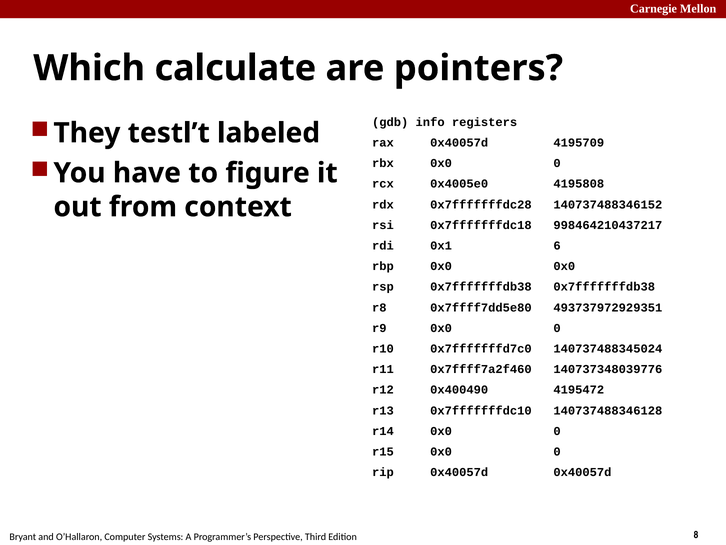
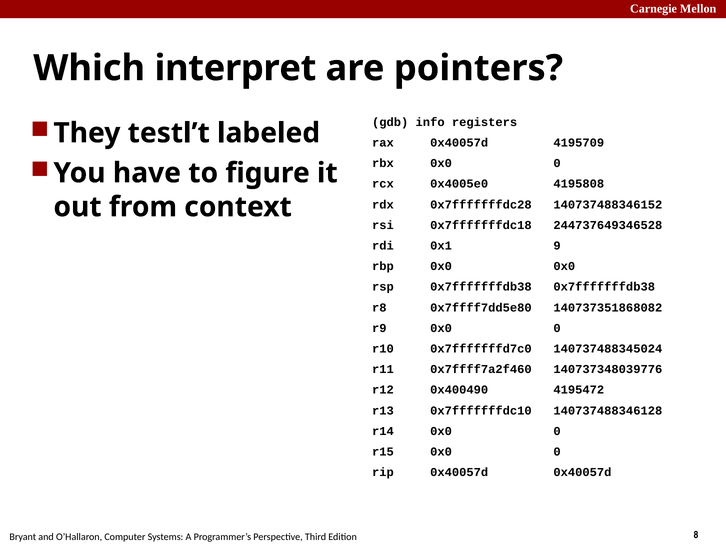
calculate: calculate -> interpret (235, 68)
998464210437217: 998464210437217 -> 244737649346528 (608, 225)
6: 6 -> 9 (557, 246)
493737972929351: 493737972929351 -> 140737351868082 (608, 307)
